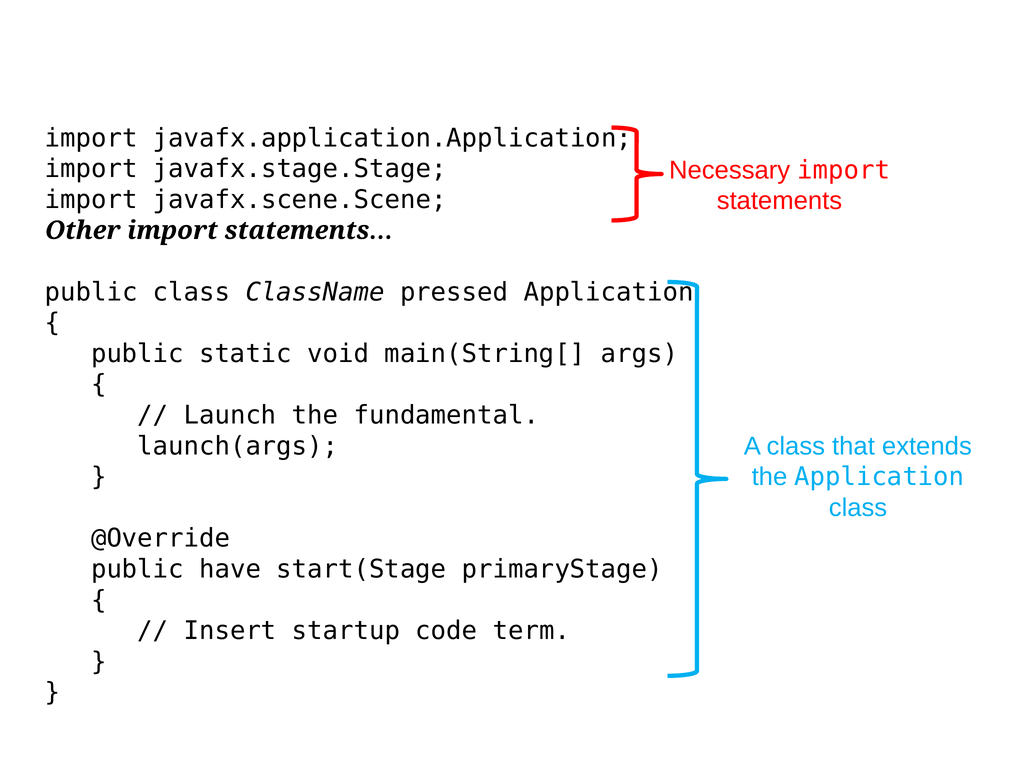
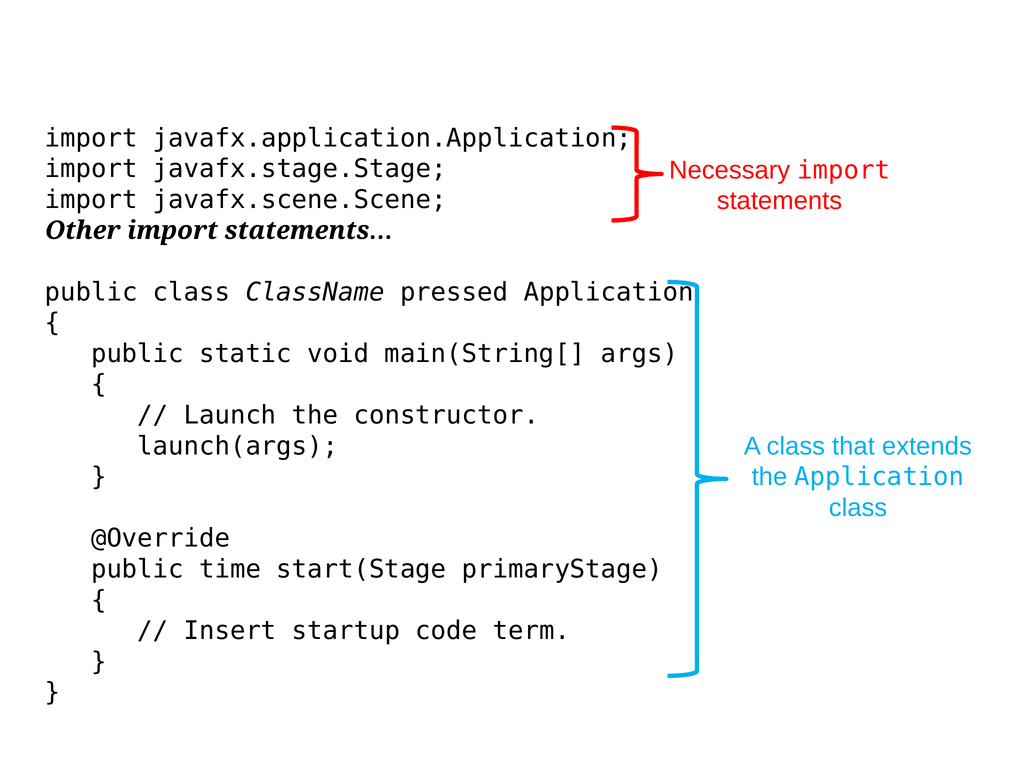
fundamental: fundamental -> constructor (446, 415)
have: have -> time (230, 569)
